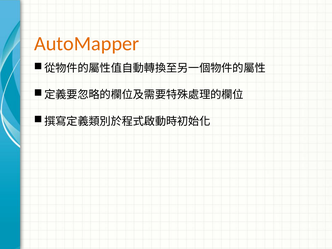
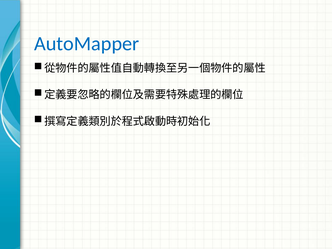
AutoMapper colour: orange -> blue (87, 44)
